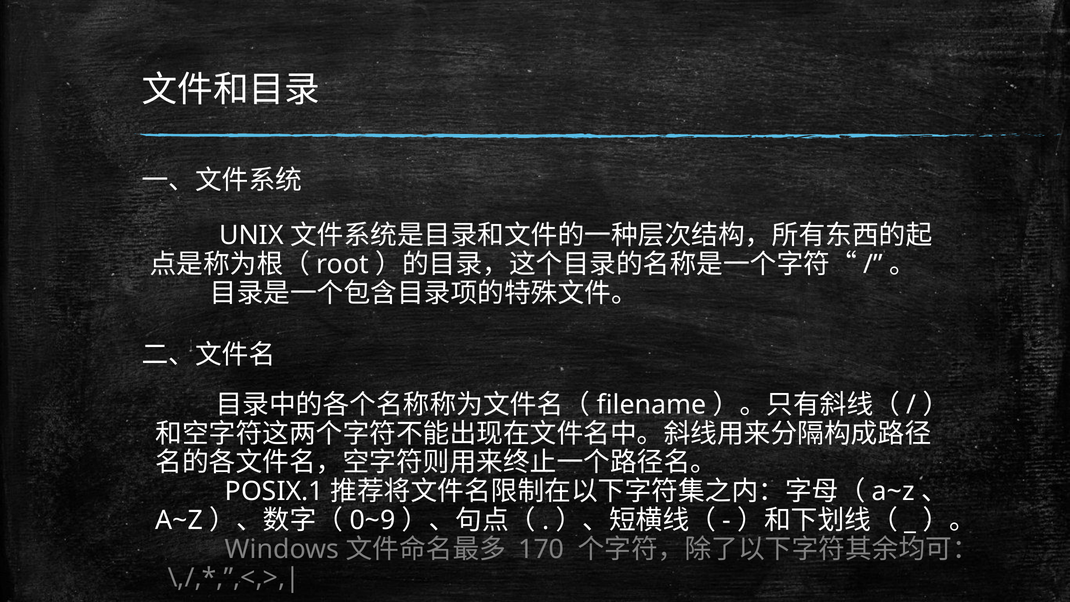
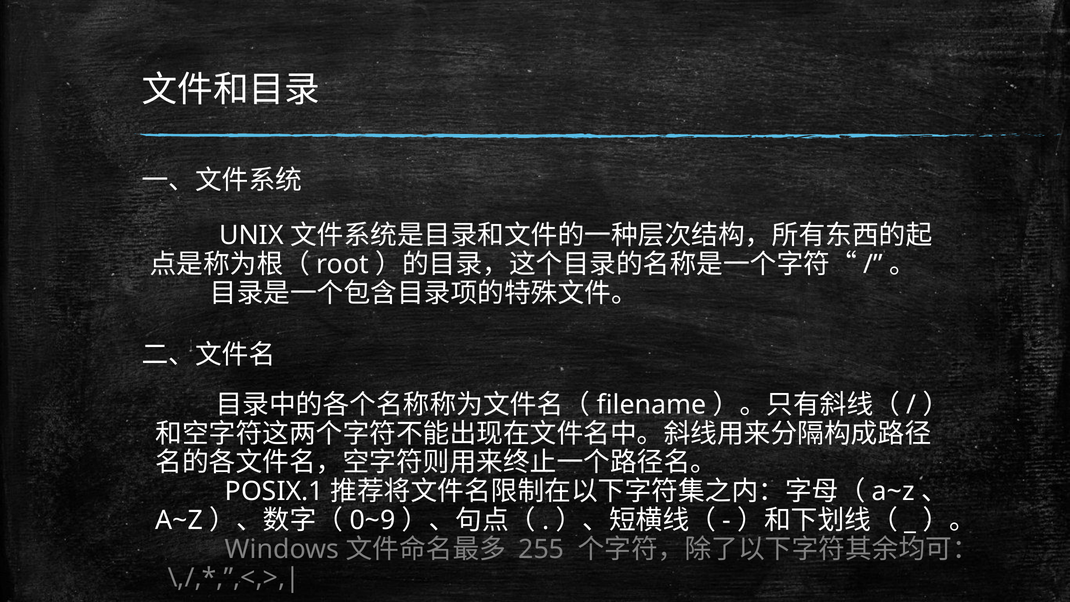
170: 170 -> 255 (541, 549)
